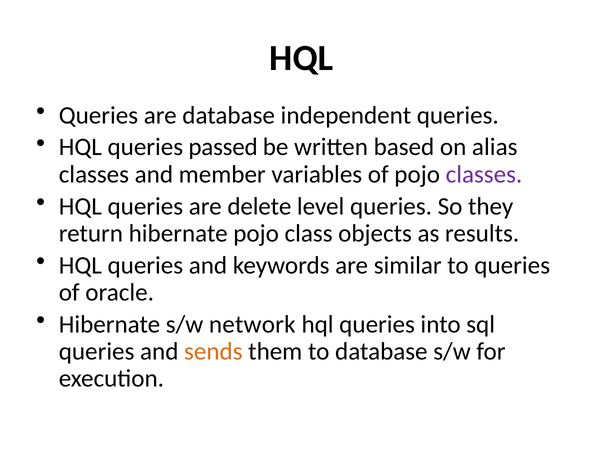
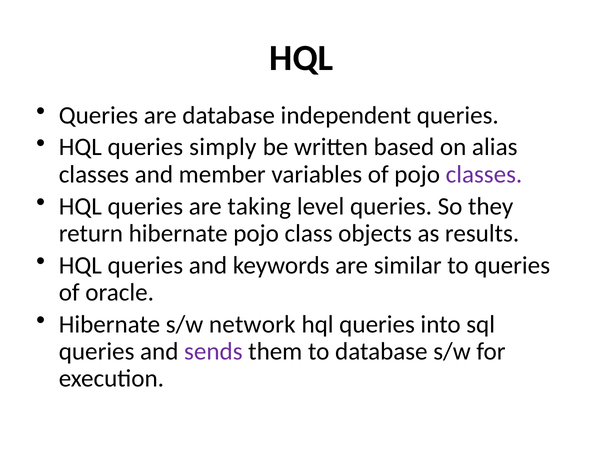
passed: passed -> simply (223, 147)
delete: delete -> taking (259, 206)
sends colour: orange -> purple (213, 352)
